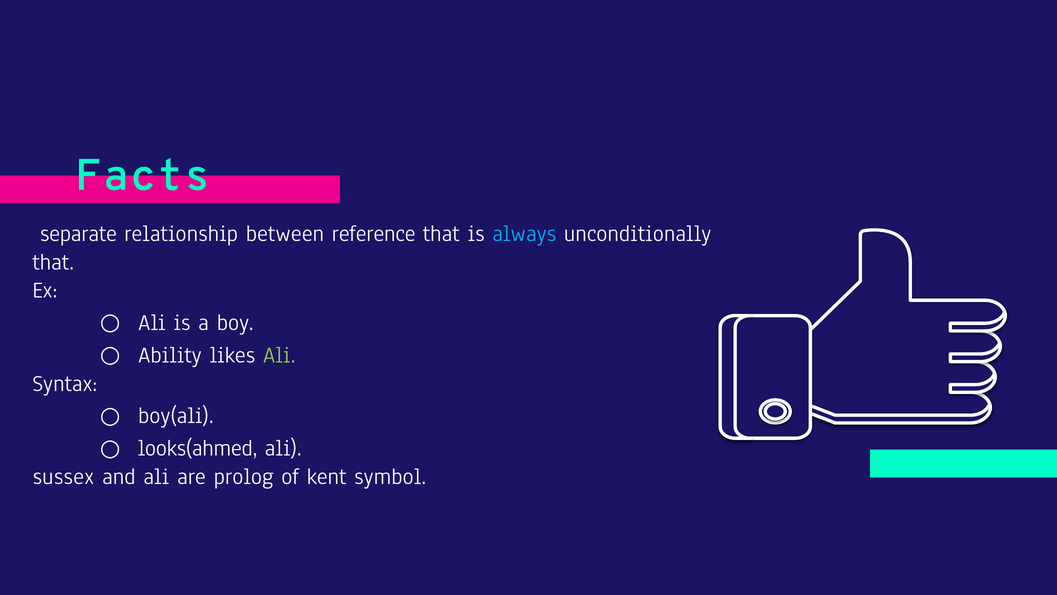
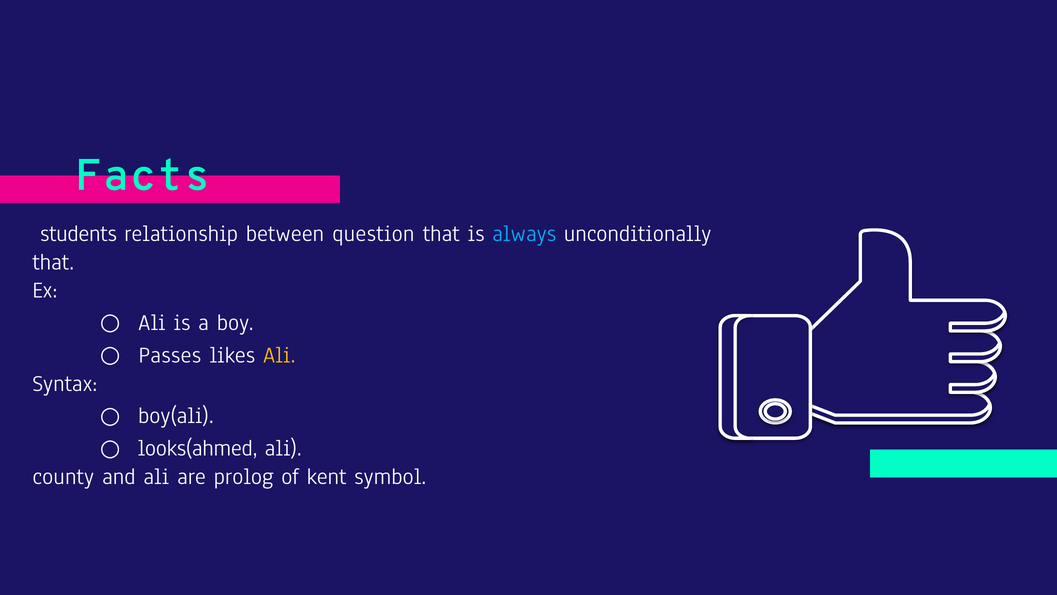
separate: separate -> students (78, 233)
reference: reference -> question (373, 233)
Ability: Ability -> Passes (170, 355)
Ali colour: light green -> yellow (279, 355)
sussex: sussex -> county (63, 476)
